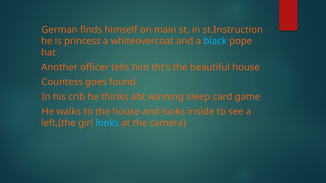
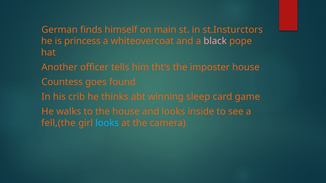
st.Instruction: st.Instruction -> st.Insturctors (233, 30)
black colour: light blue -> pink (215, 41)
beautiful: beautiful -> imposter (210, 67)
left,(the: left,(the -> fell,(the (58, 123)
